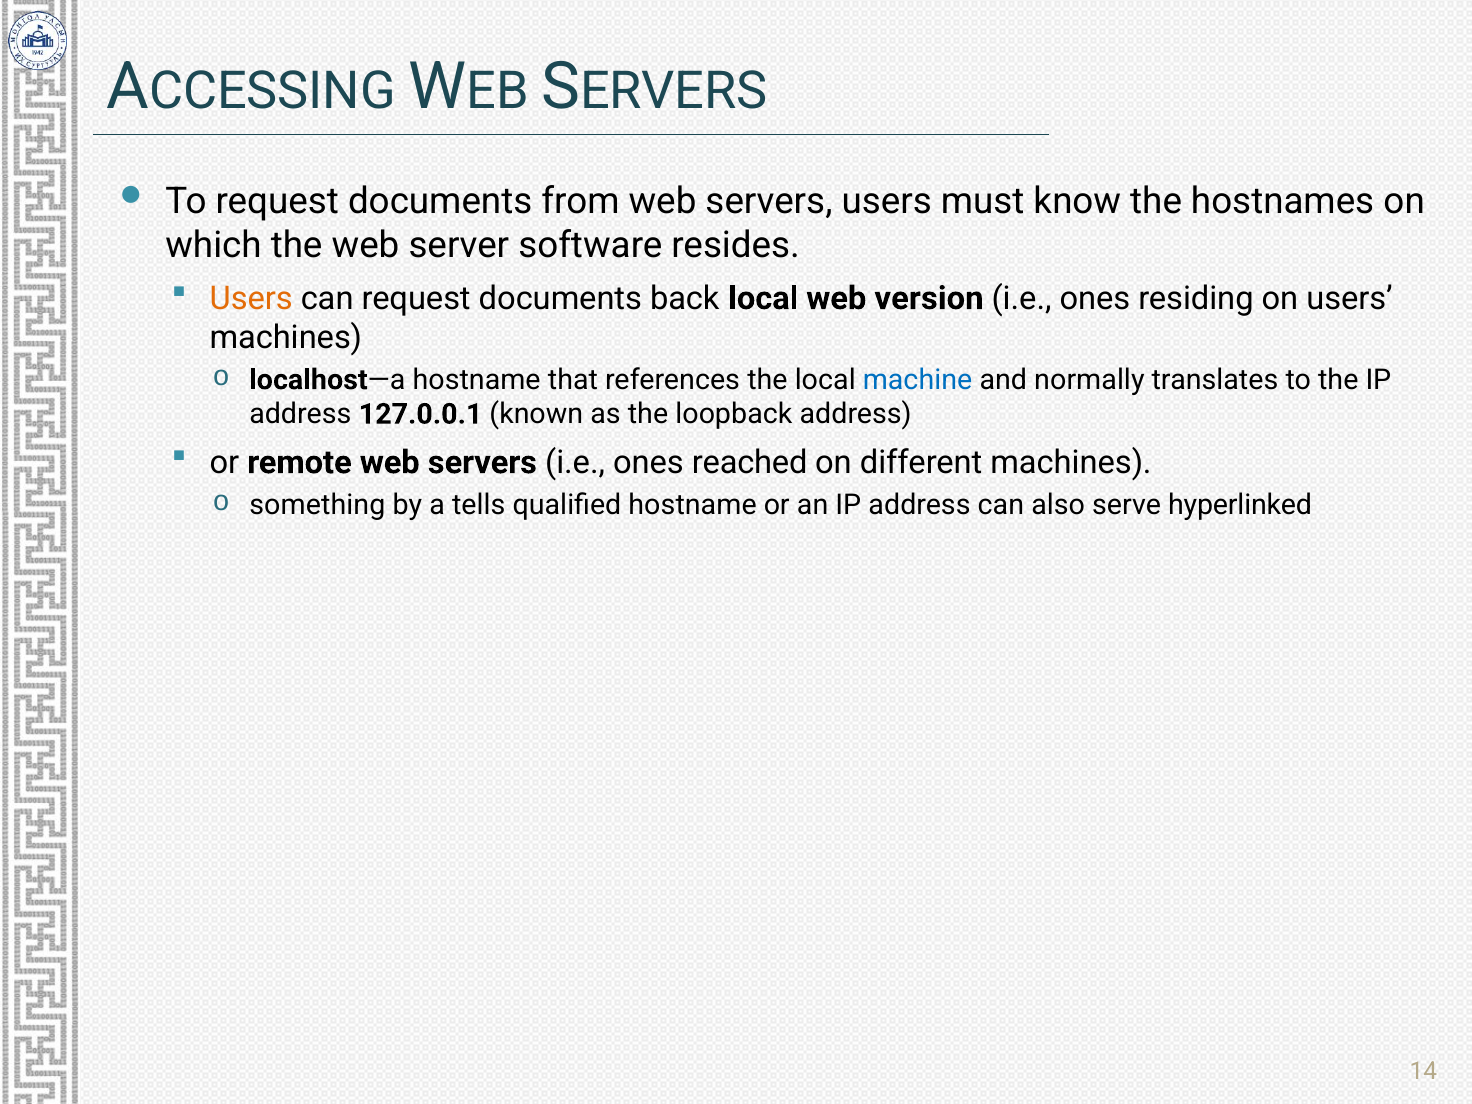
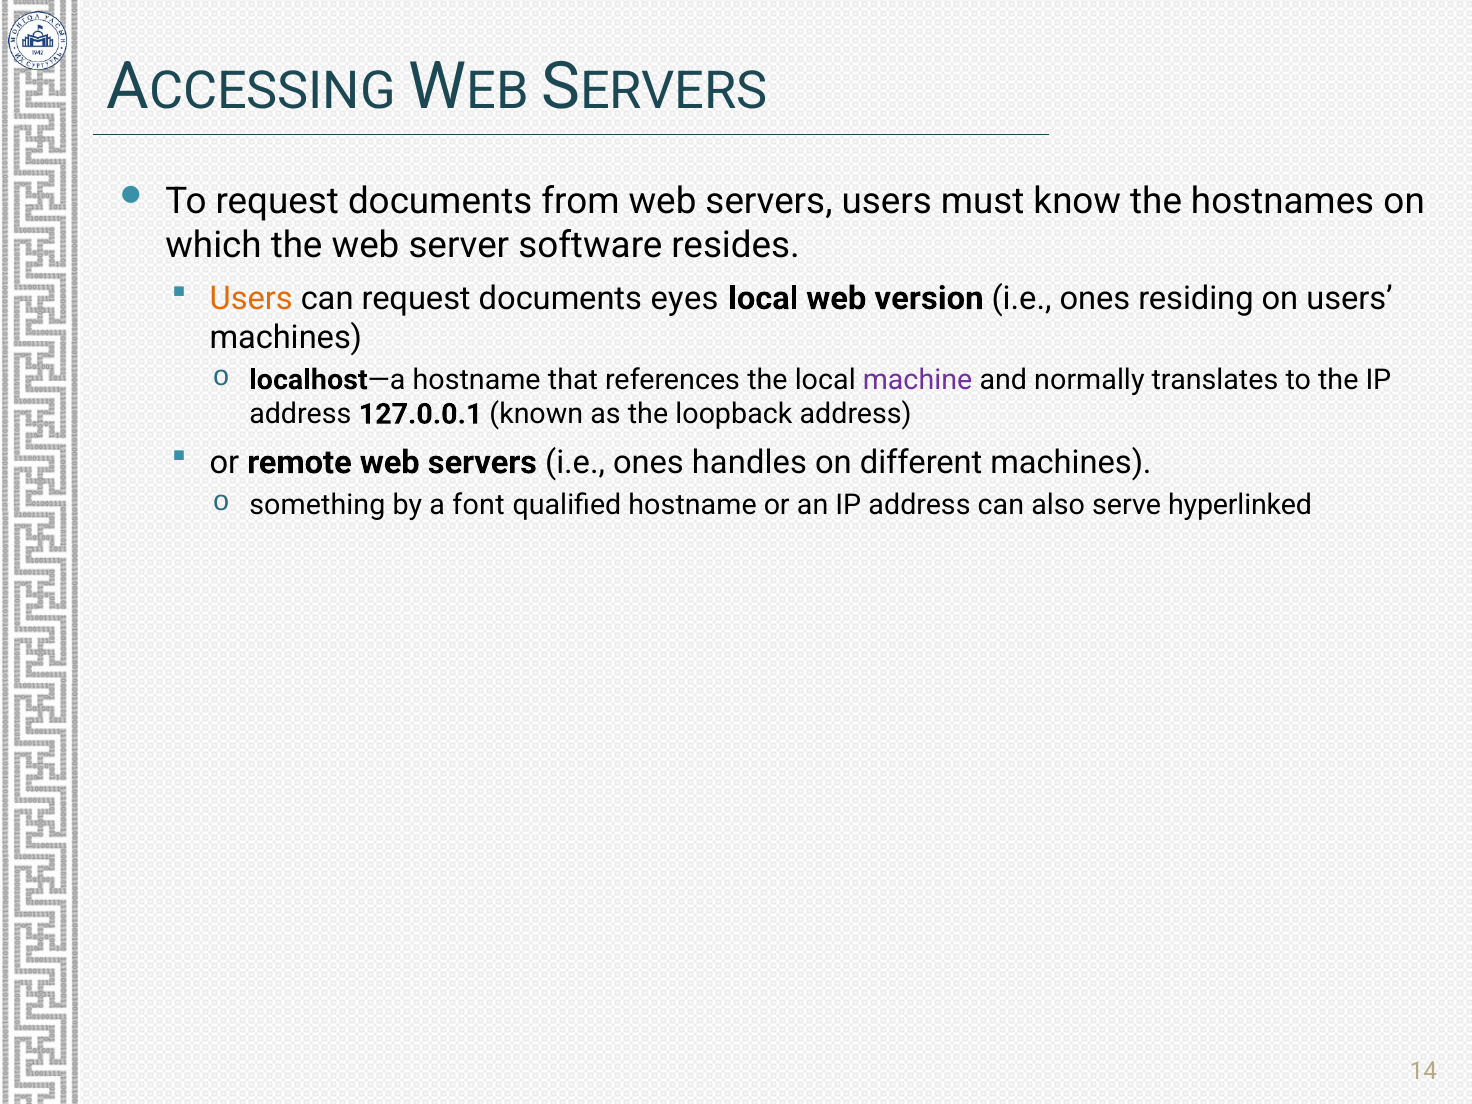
back: back -> eyes (685, 298)
machine colour: blue -> purple (918, 380)
reached: reached -> handles (749, 462)
tells: tells -> font (479, 505)
